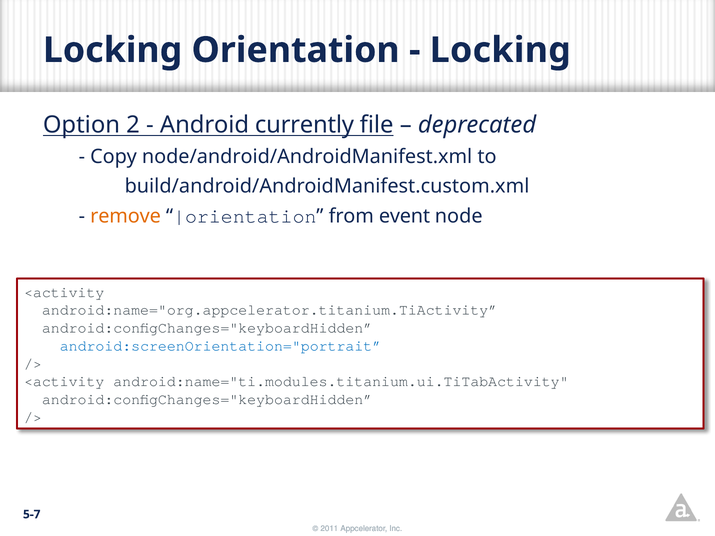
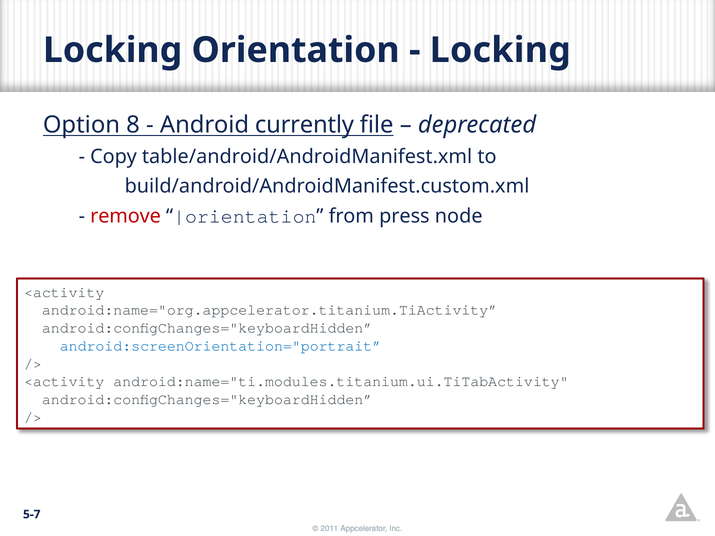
2: 2 -> 8 (133, 125)
node/android/AndroidManifest.xml: node/android/AndroidManifest.xml -> table/android/AndroidManifest.xml (307, 157)
remove colour: orange -> red (126, 216)
event: event -> press (404, 216)
